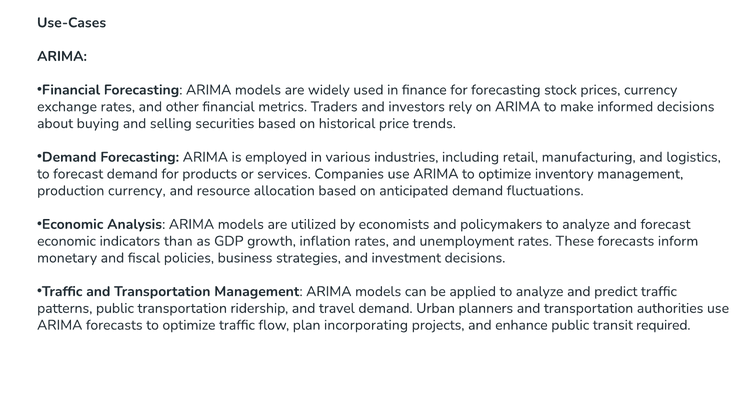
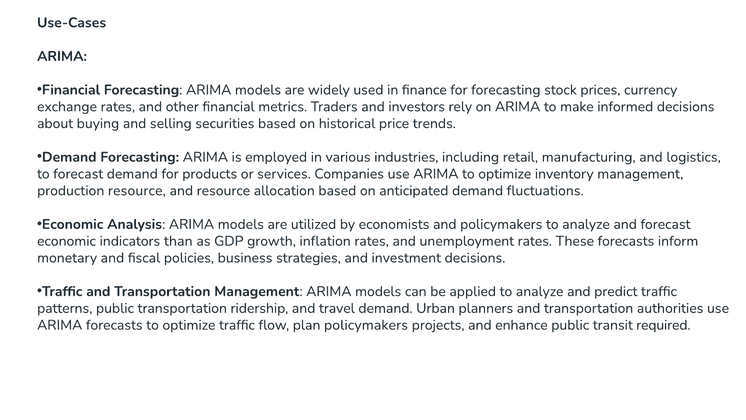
production currency: currency -> resource (137, 190)
plan incorporating: incorporating -> policymakers (366, 325)
